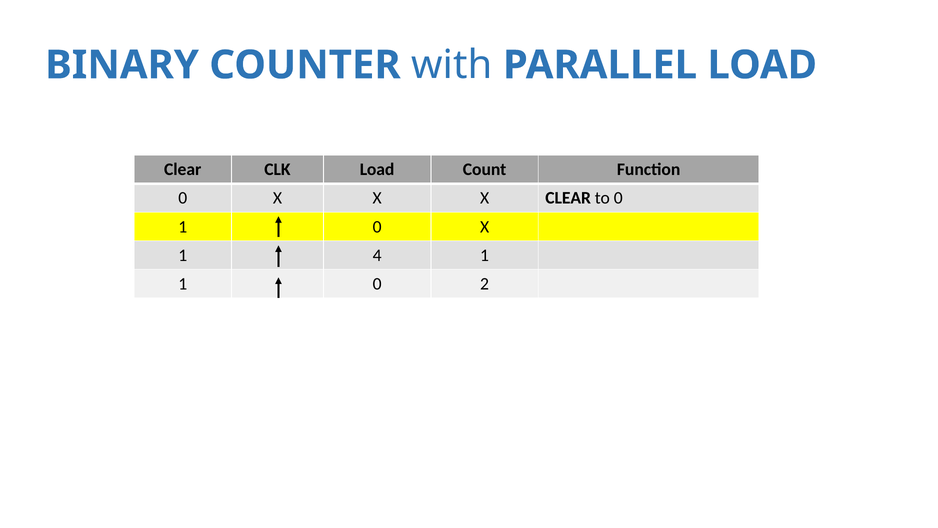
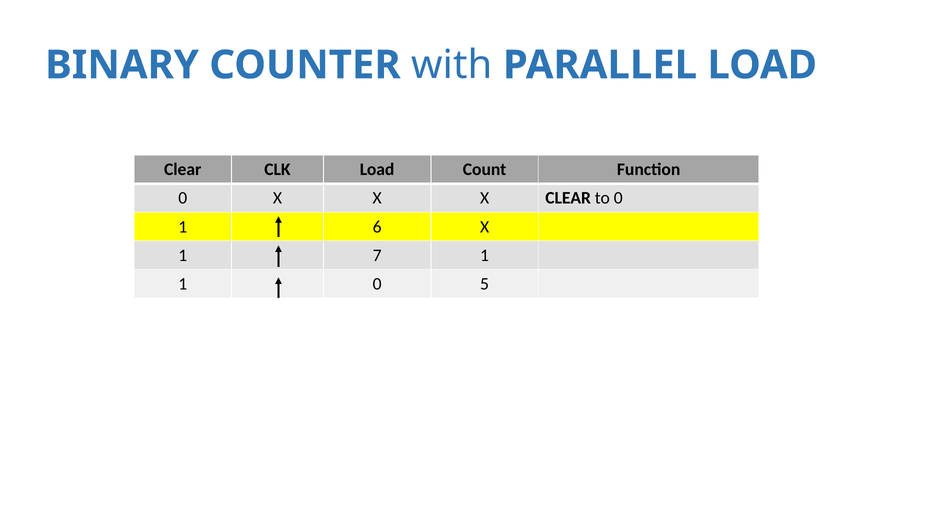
0: 0 -> 6 (377, 227)
4: 4 -> 7 (377, 255)
2: 2 -> 5 (485, 284)
